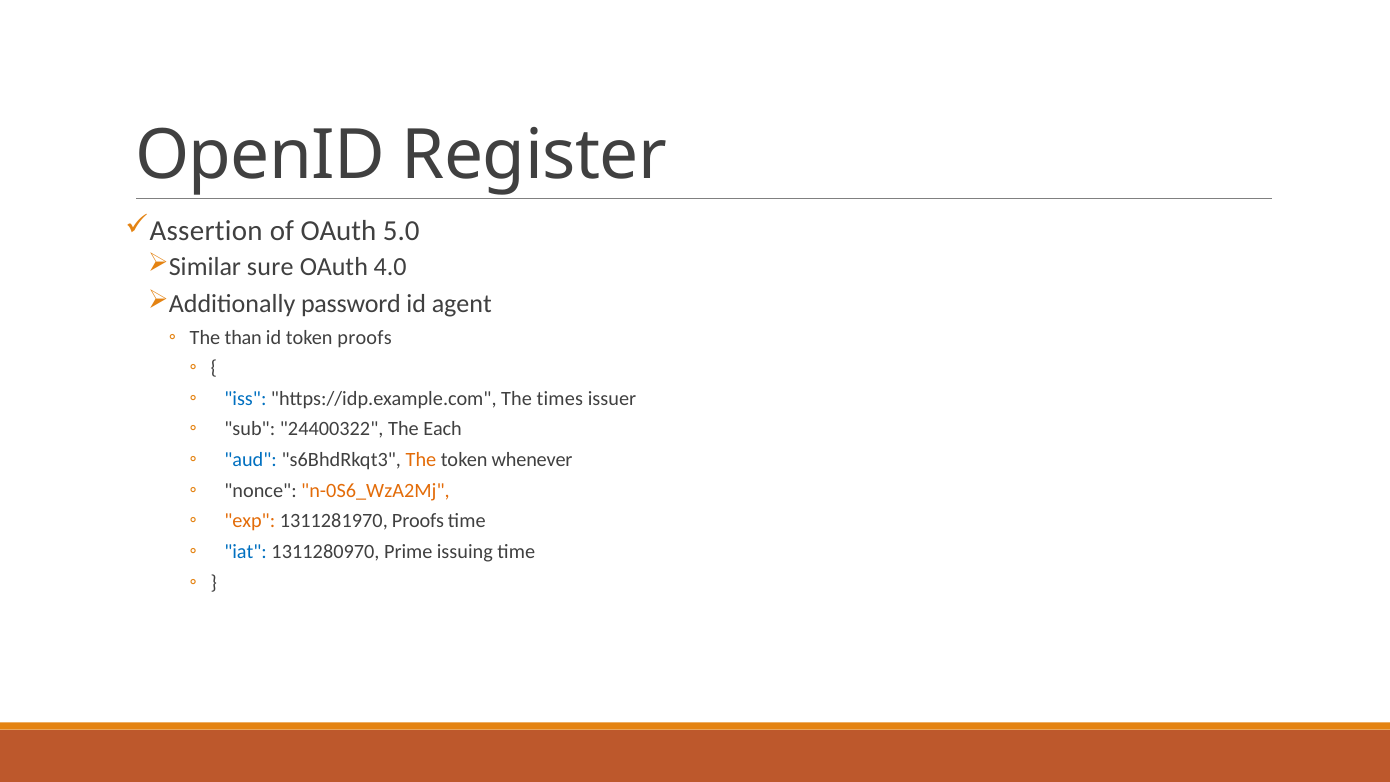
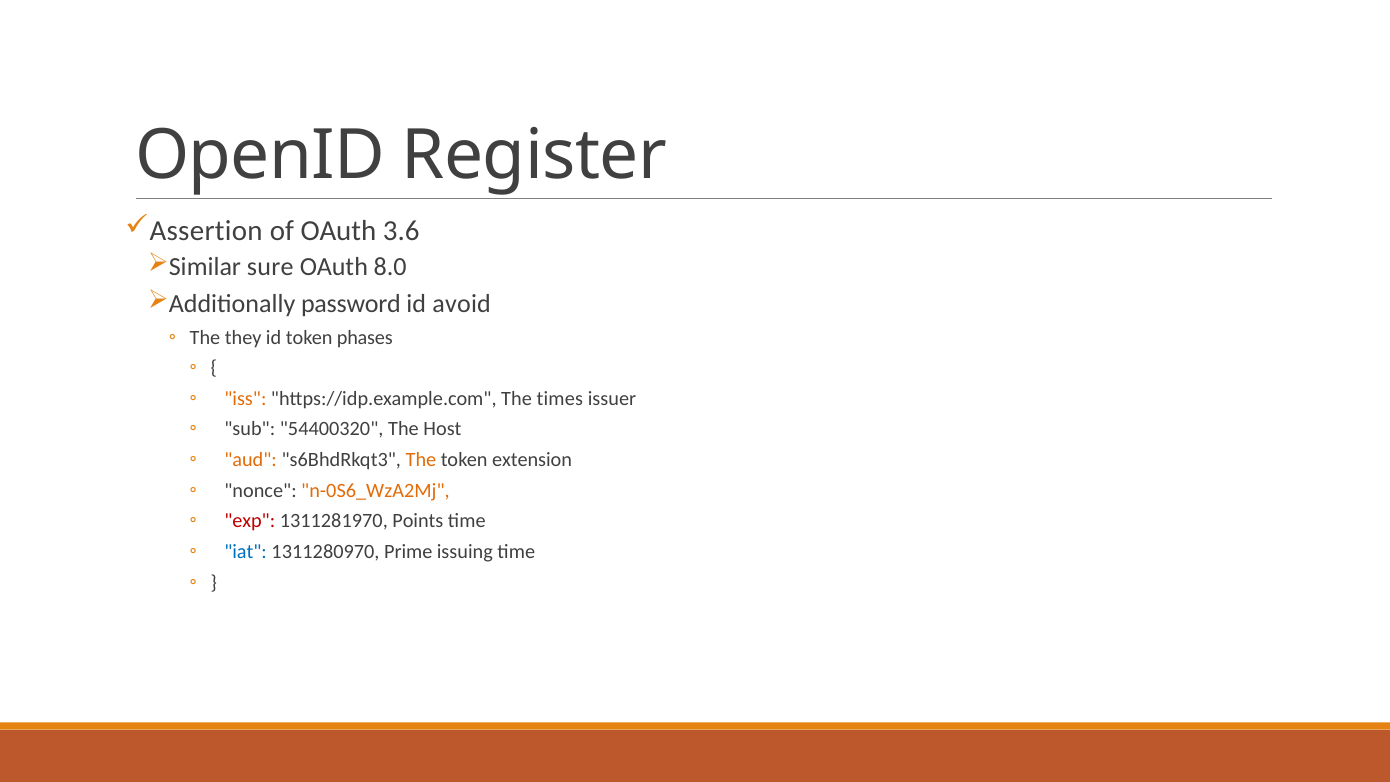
5.0: 5.0 -> 3.6 (401, 231)
4.0: 4.0 -> 8.0 (390, 267)
agent: agent -> avoid (462, 304)
than: than -> they (243, 337)
token proofs: proofs -> phases (365, 337)
iss colour: blue -> orange (245, 399)
24400322: 24400322 -> 54400320 (332, 429)
Each: Each -> Host (442, 429)
aud colour: blue -> orange (251, 460)
whenever: whenever -> extension (532, 460)
exp colour: orange -> red (250, 521)
1311281970 Proofs: Proofs -> Points (418, 521)
